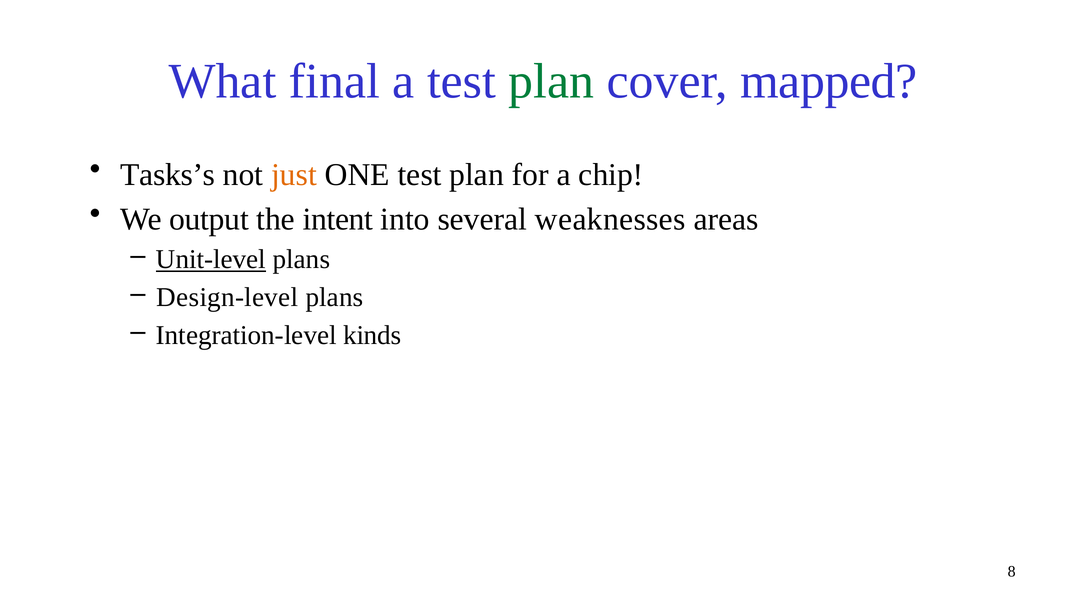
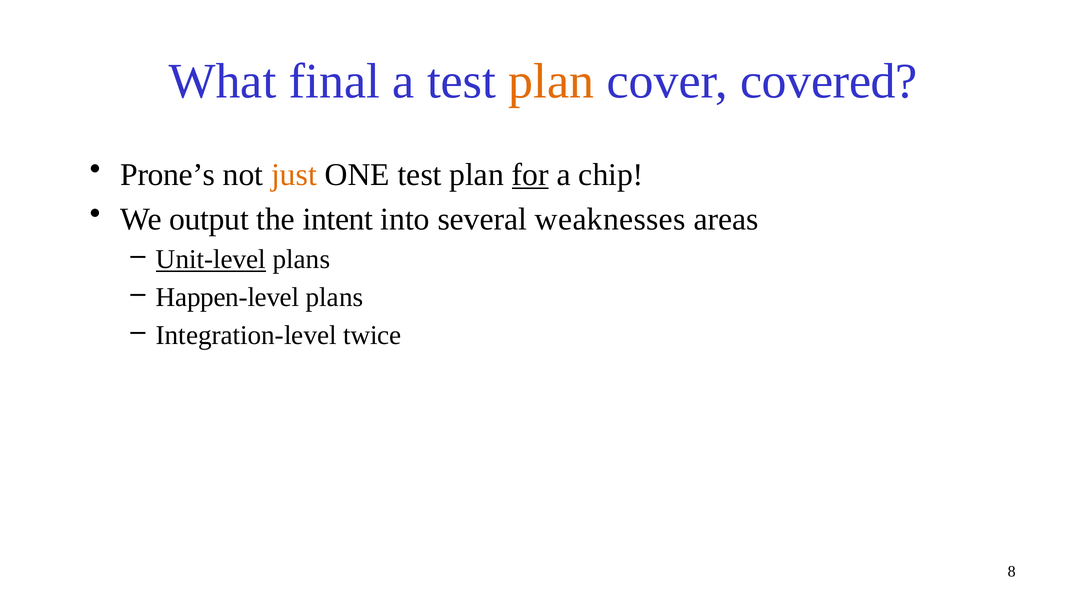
plan colour: green -> orange (551, 82)
mapped: mapped -> covered (829, 82)
Tasks’s: Tasks’s -> Prone’s (168, 175)
for underline: none -> present (530, 175)
Design-level: Design-level -> Happen-level (228, 298)
kinds: kinds -> twice (372, 336)
